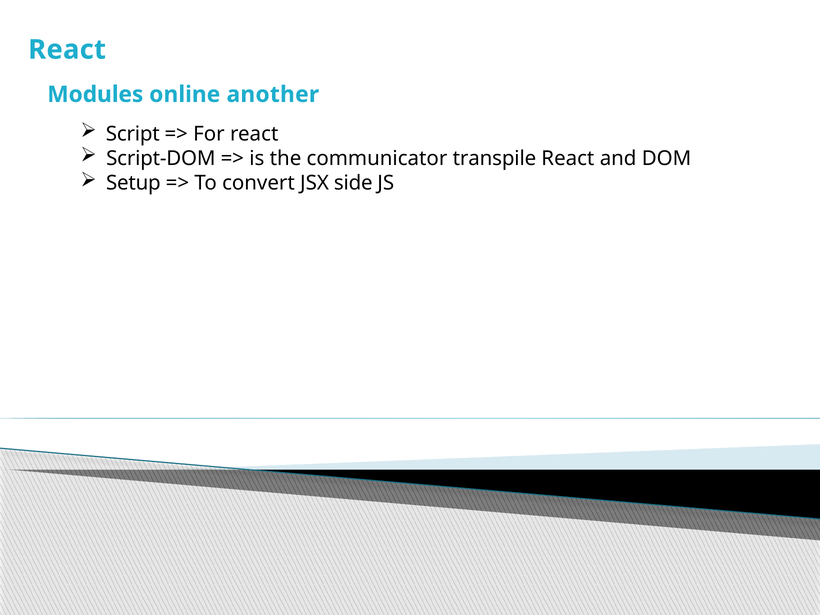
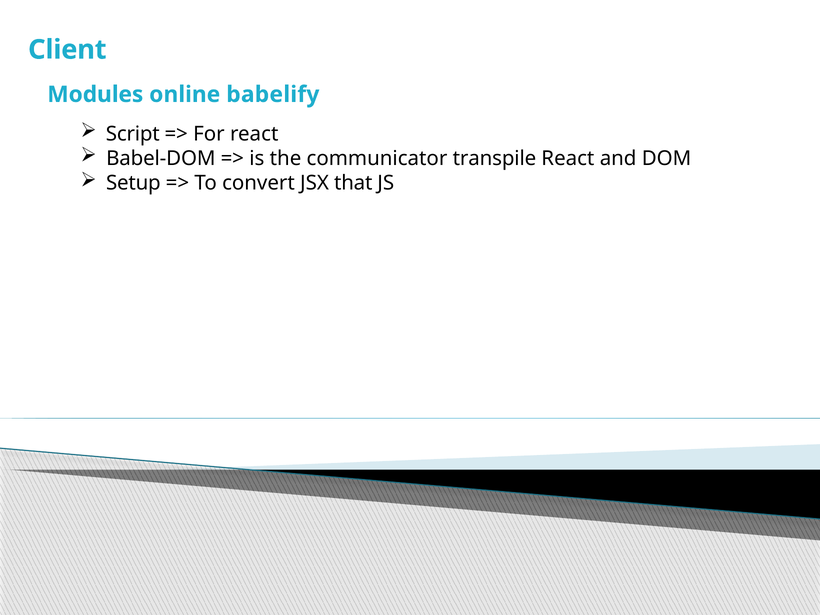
React: React -> Client (67, 50)
another: another -> babelify (273, 94)
Script-DOM: Script-DOM -> Babel-DOM (161, 158)
side: side -> that (353, 183)
